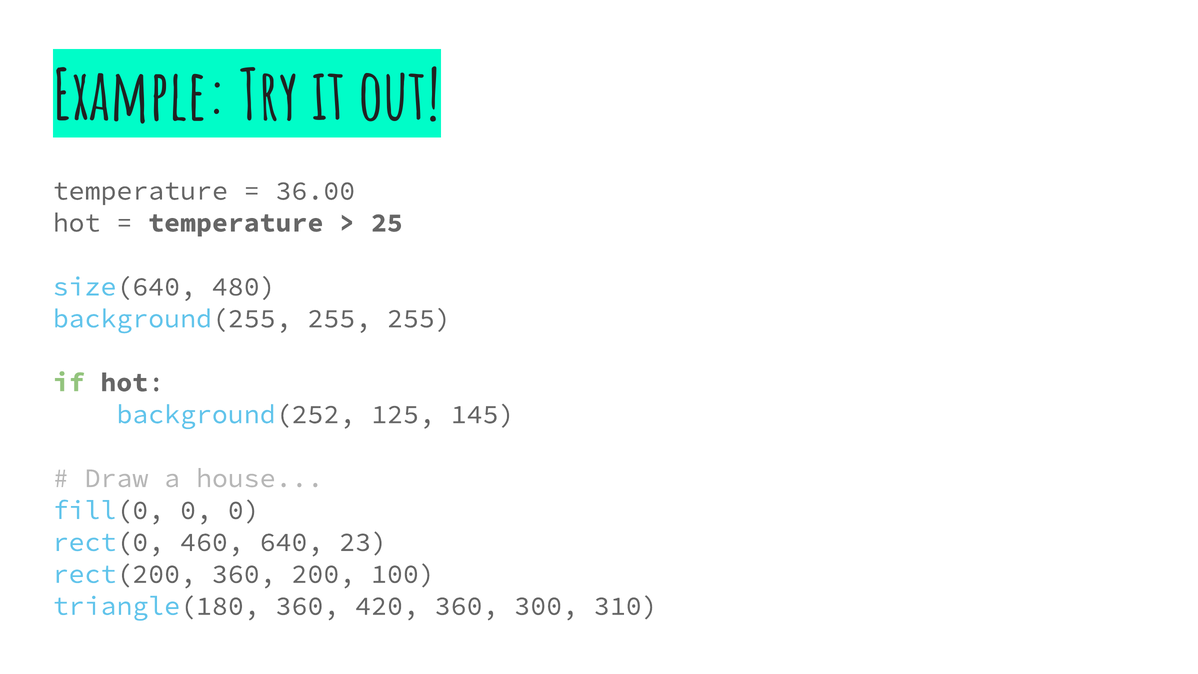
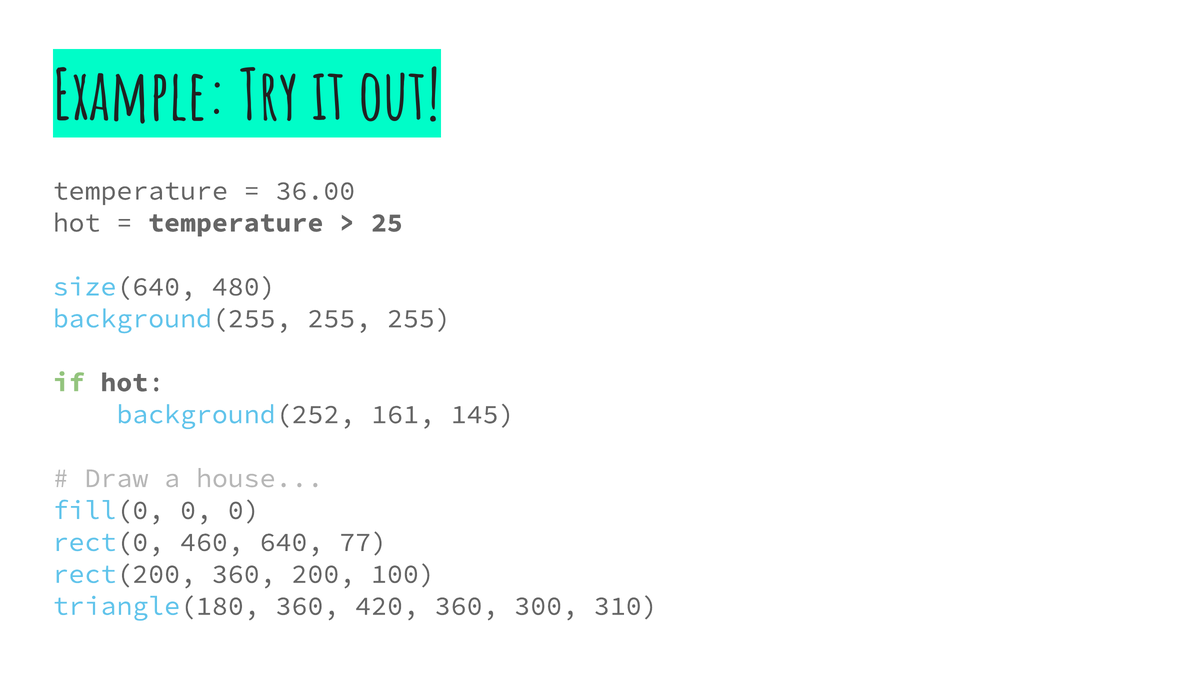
125: 125 -> 161 (403, 414)
23: 23 -> 77 (363, 542)
